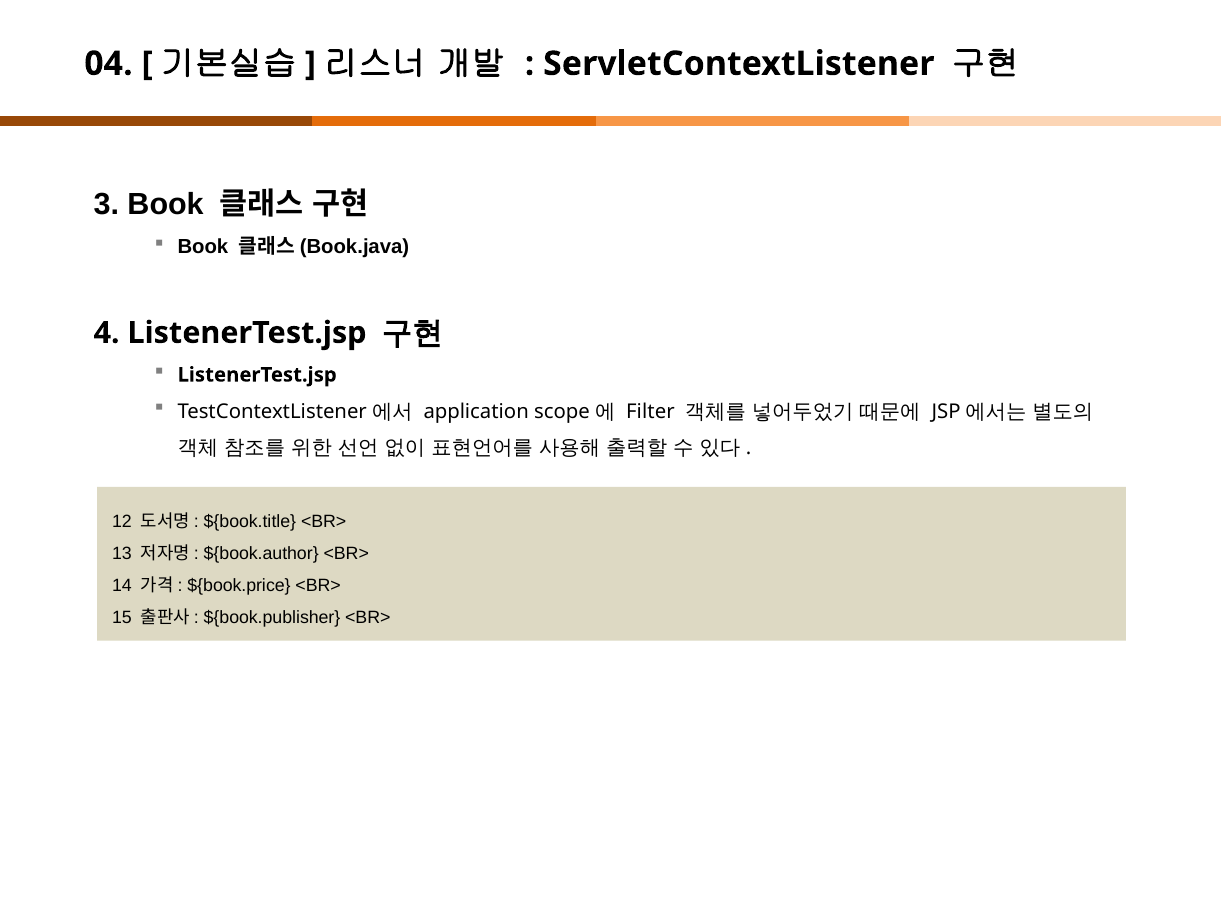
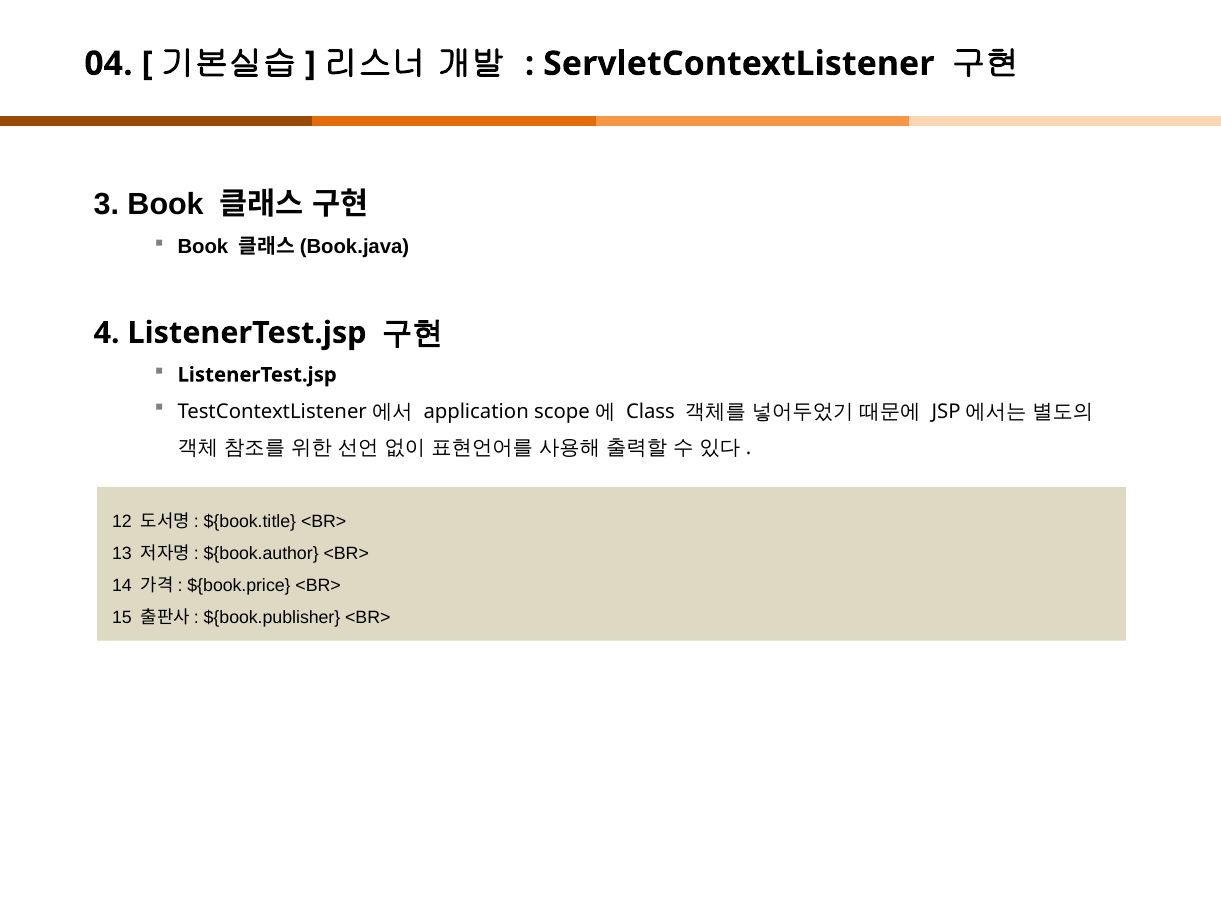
Filter: Filter -> Class (650, 411)
